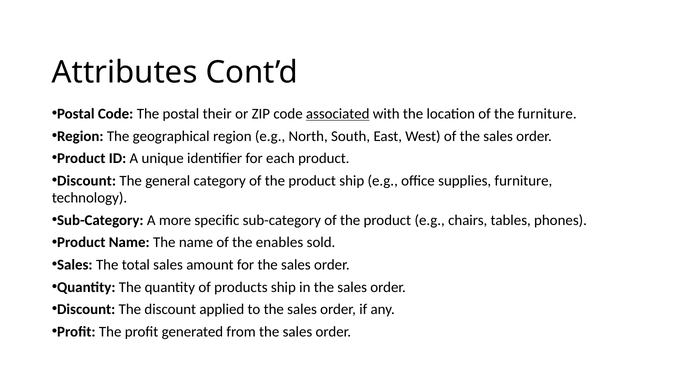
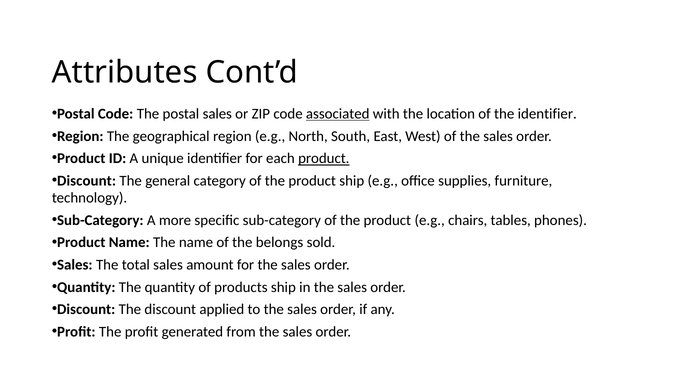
postal their: their -> sales (217, 114)
the furniture: furniture -> identifier (547, 114)
product underline: none -> present (324, 158)
enables: enables -> belongs (280, 243)
